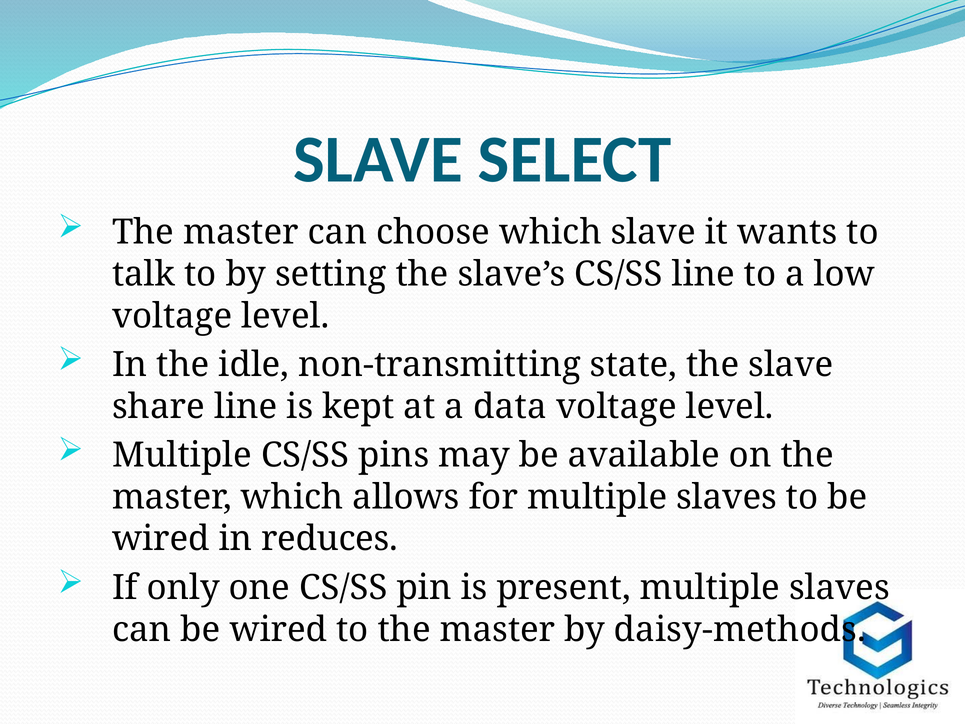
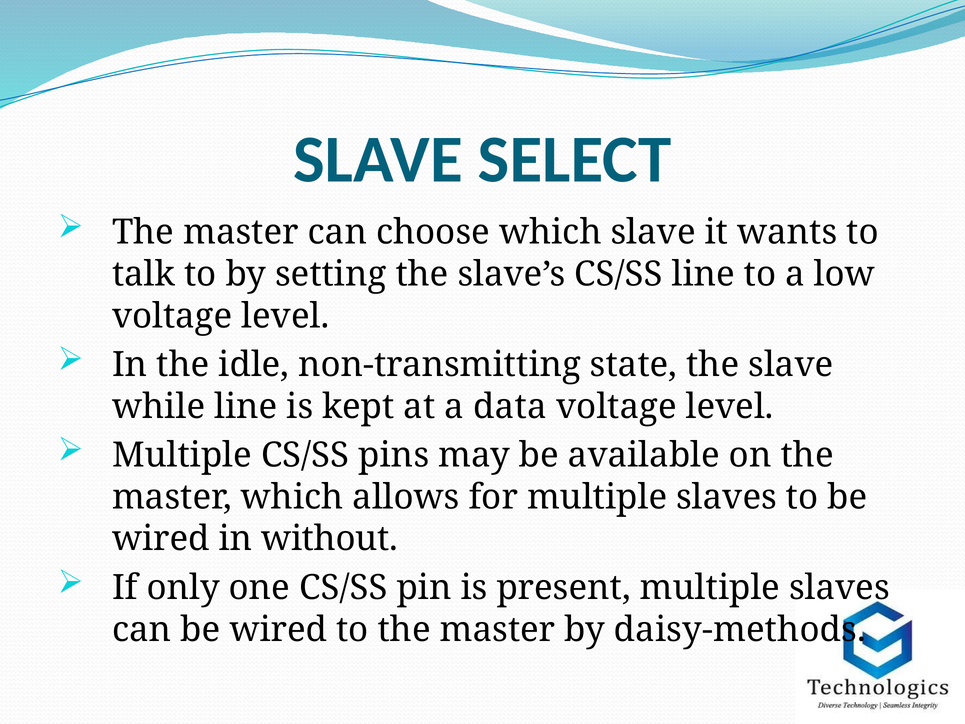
share: share -> while (159, 406)
reduces: reduces -> without (330, 539)
